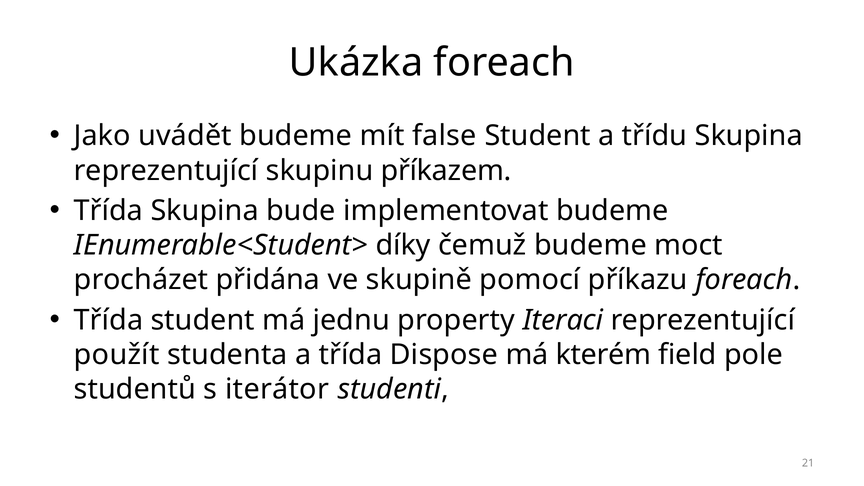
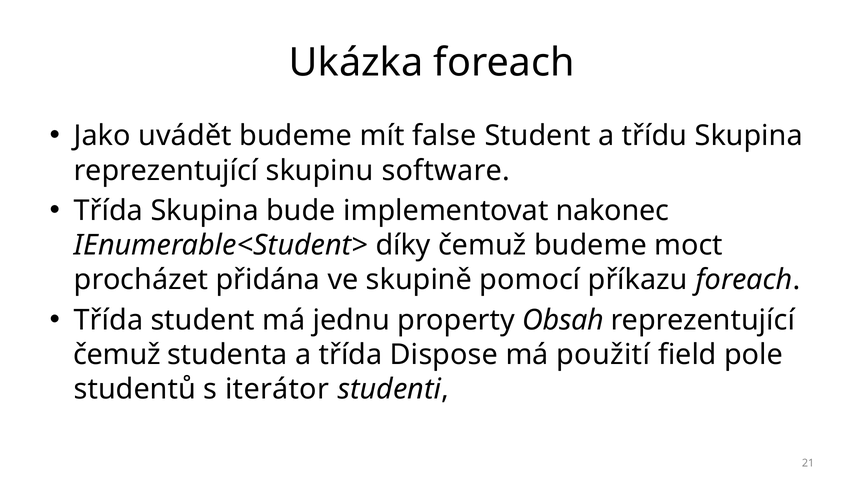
příkazem: příkazem -> software (446, 171)
implementovat budeme: budeme -> nakonec (612, 211)
Iteraci: Iteraci -> Obsah (563, 320)
použít: použít -> čemuž (117, 355)
kterém: kterém -> použití (603, 355)
